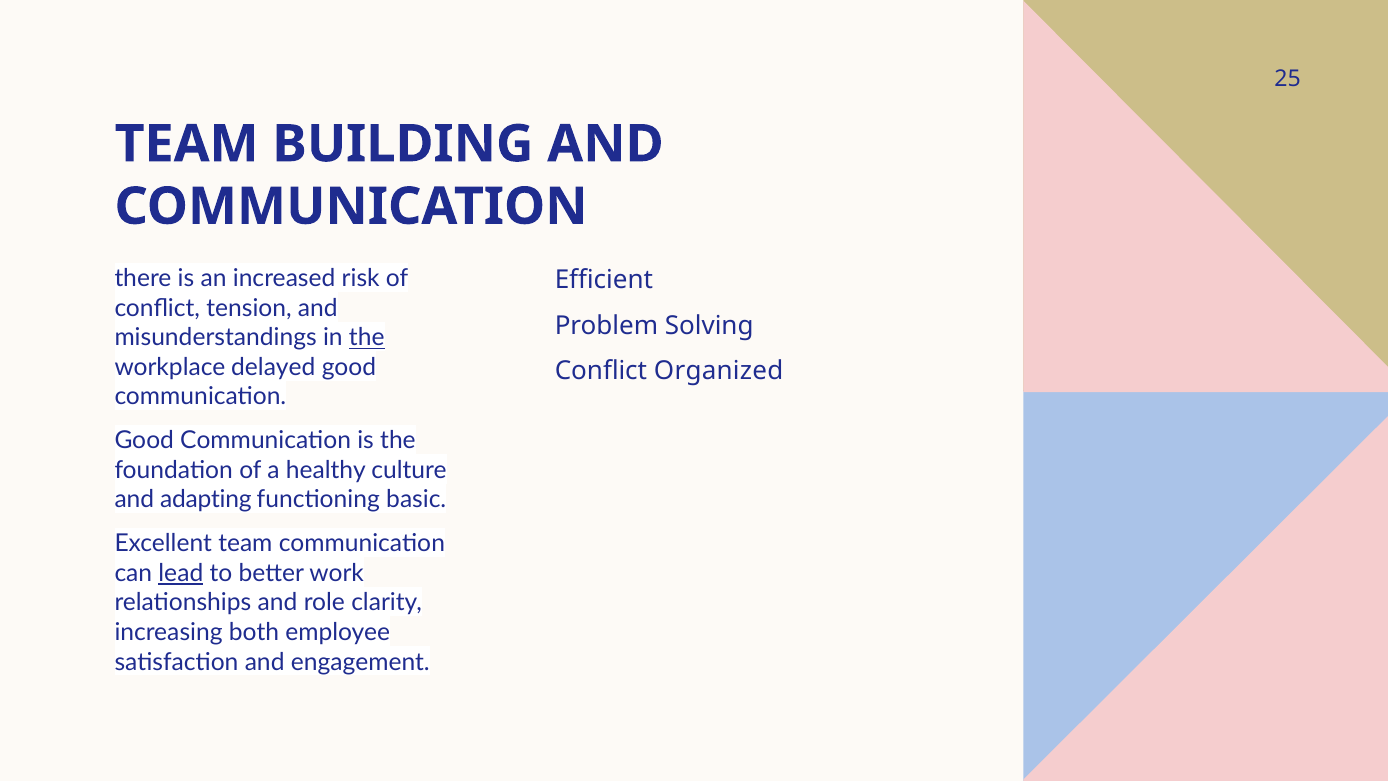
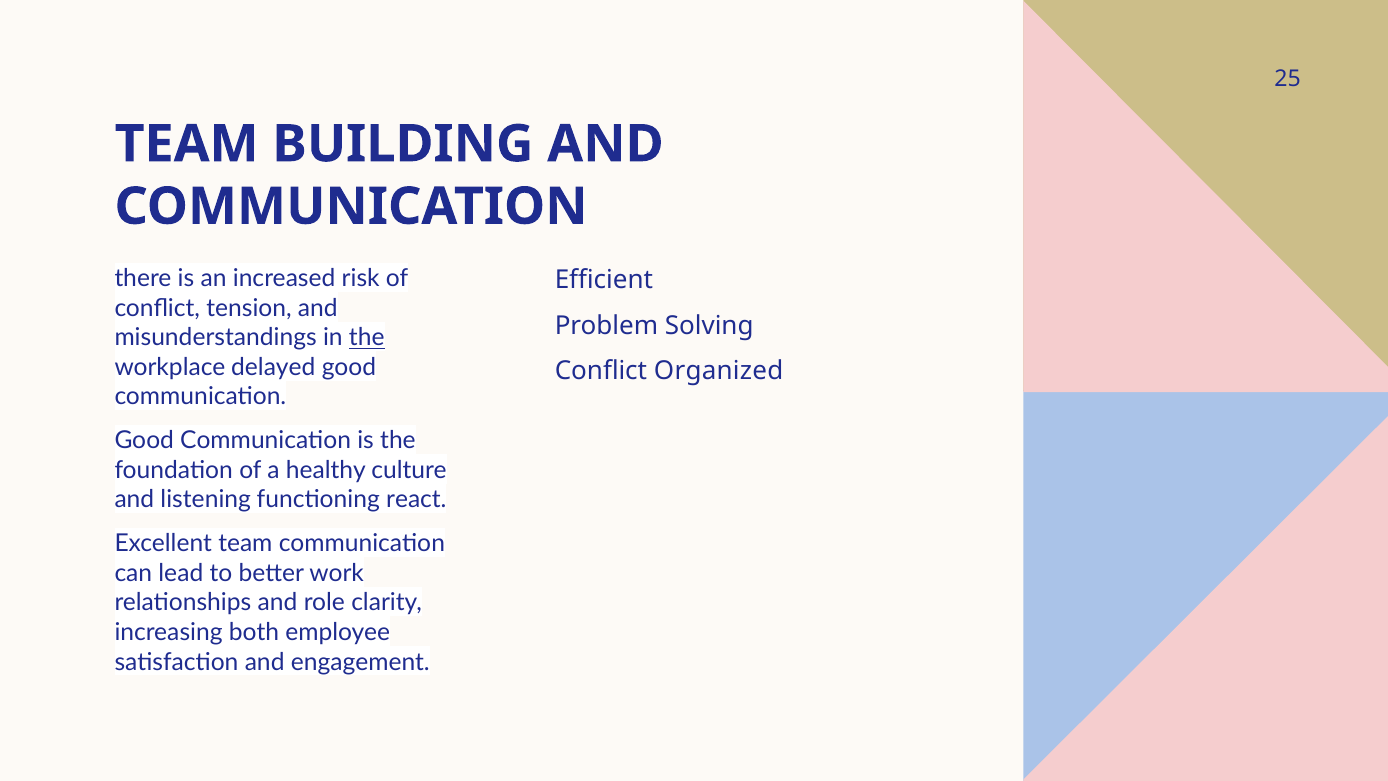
adapting: adapting -> listening (206, 500)
basic: basic -> react (416, 500)
lead underline: present -> none (181, 573)
